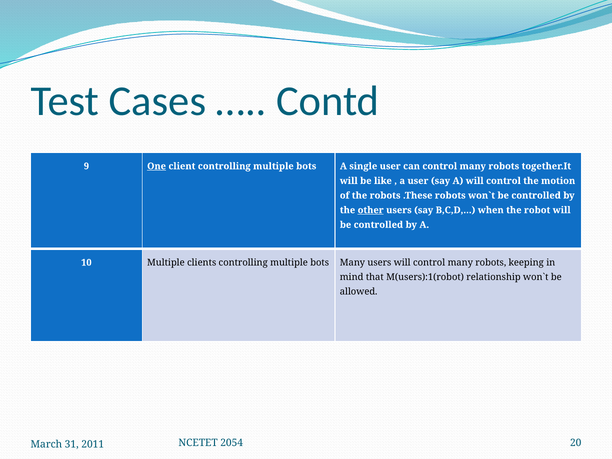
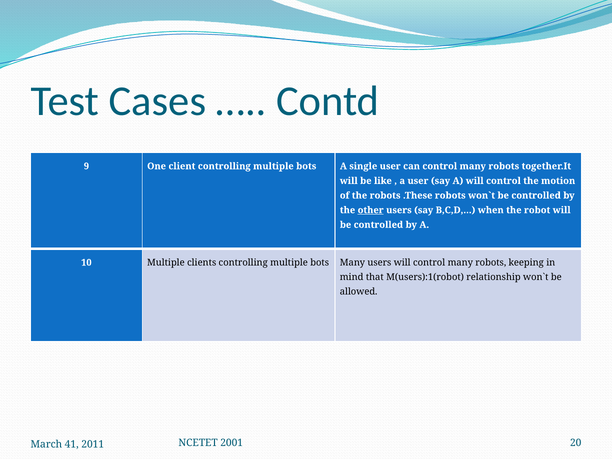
One underline: present -> none (157, 166)
2054: 2054 -> 2001 (232, 443)
31: 31 -> 41 (72, 444)
